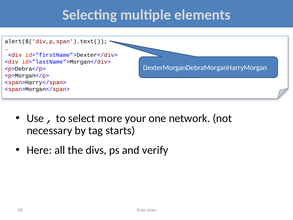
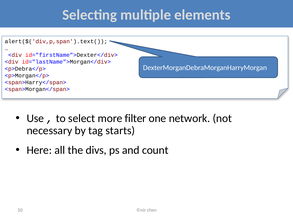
your: your -> filter (136, 118)
verify: verify -> count (155, 150)
